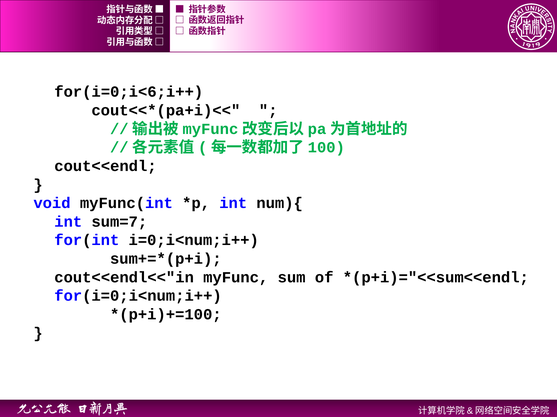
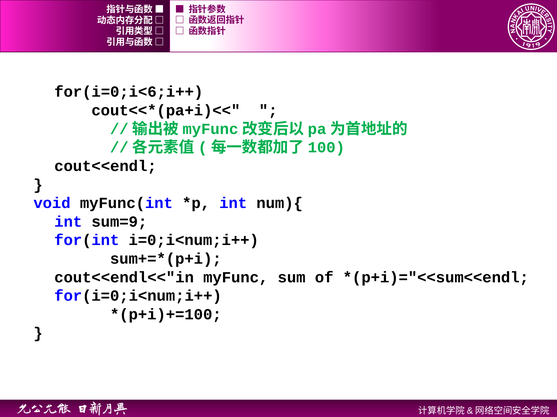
sum=7: sum=7 -> sum=9 (119, 222)
